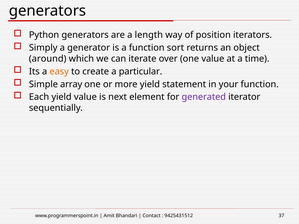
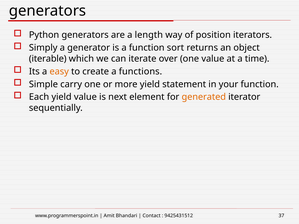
around: around -> iterable (48, 59)
particular: particular -> functions (140, 72)
array: array -> carry (71, 84)
generated colour: purple -> orange (204, 97)
